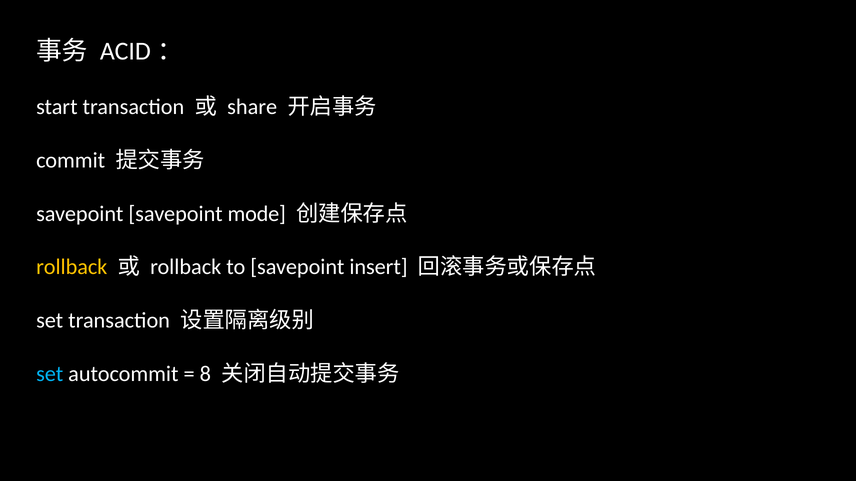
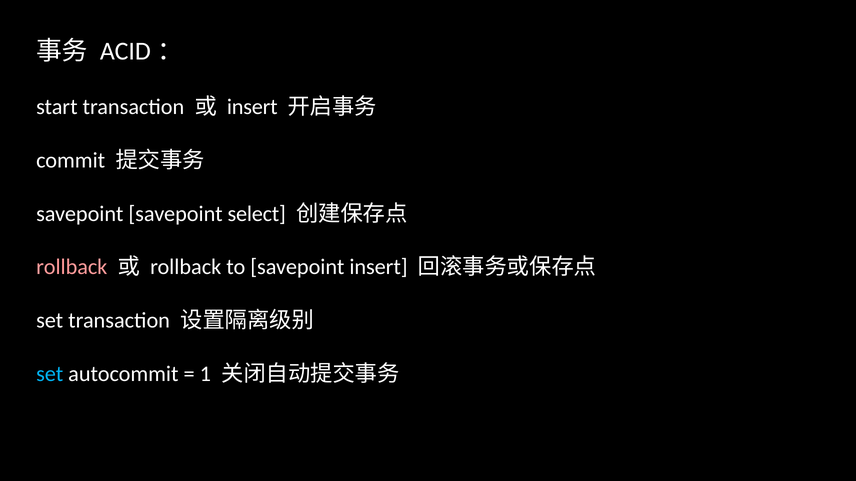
share: share -> insert (252, 107)
mode: mode -> select (257, 214)
rollback colour: yellow -> pink (72, 267)
8: 8 -> 1 (205, 374)
